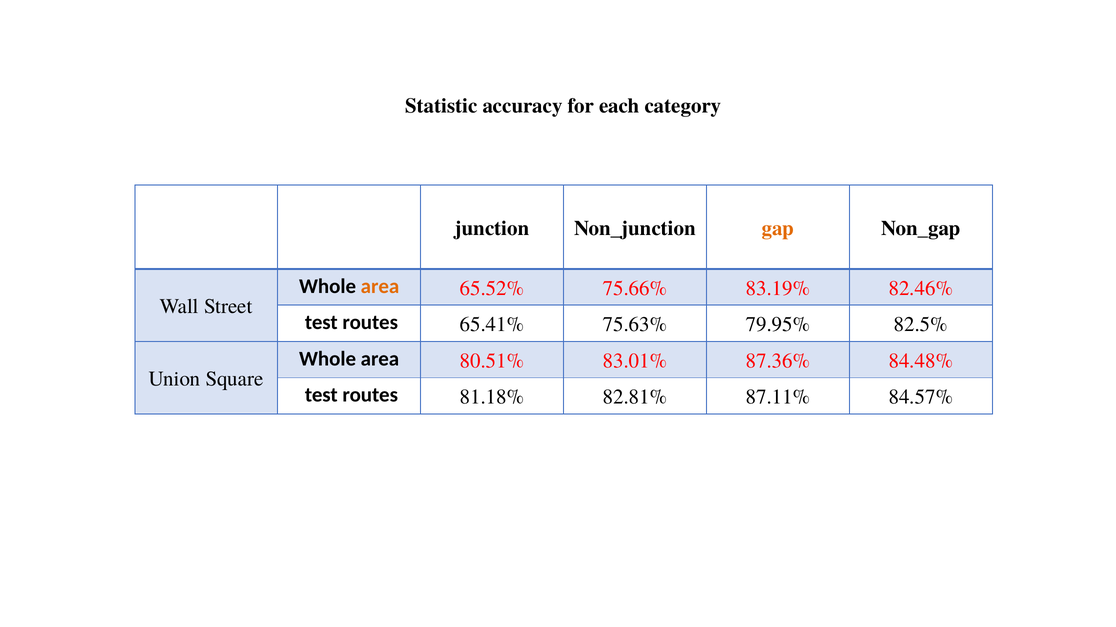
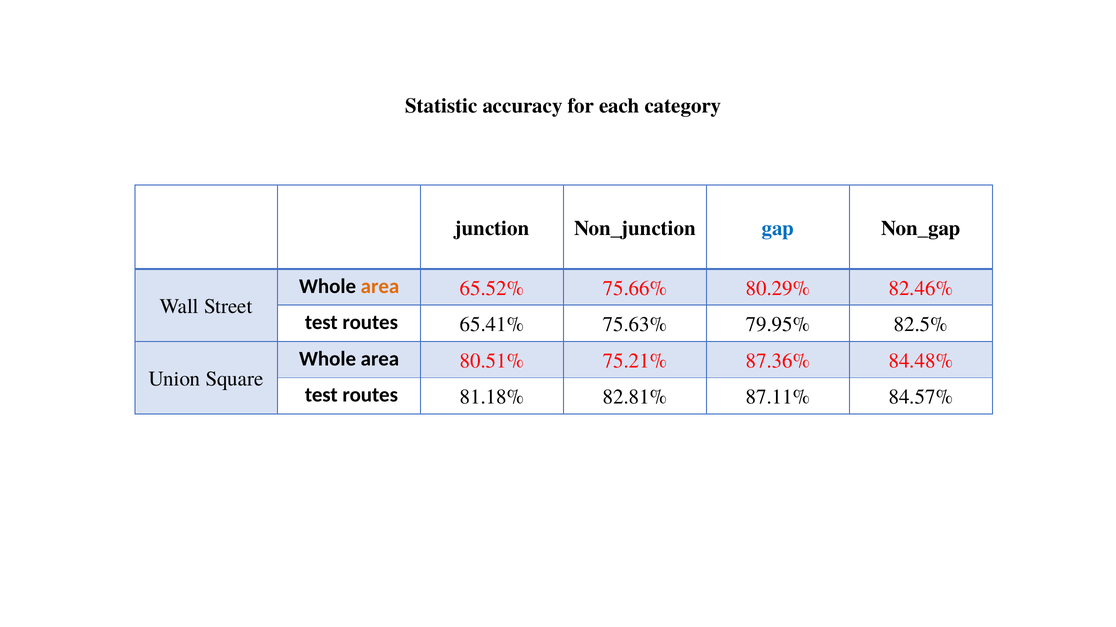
gap colour: orange -> blue (778, 229)
83.19%: 83.19% -> 80.29% (778, 289)
83.01%: 83.01% -> 75.21% (635, 361)
